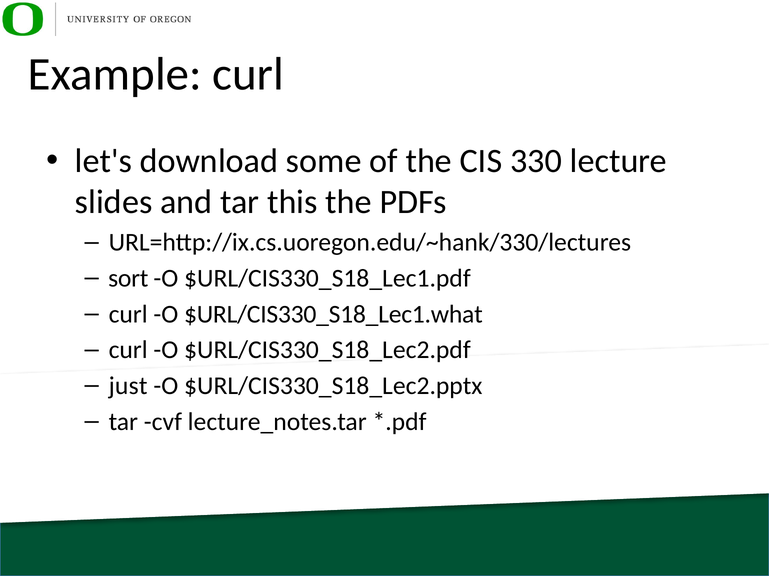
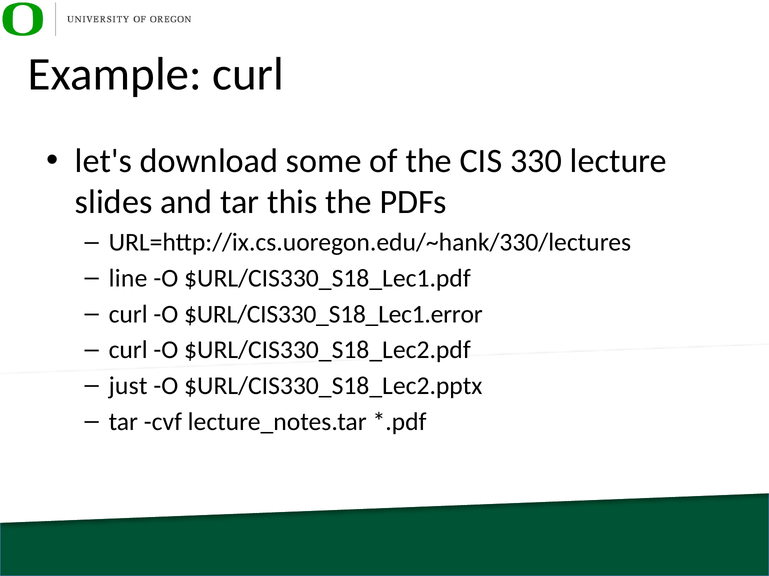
sort: sort -> line (128, 279)
$URL/CIS330_S18_Lec1.what: $URL/CIS330_S18_Lec1.what -> $URL/CIS330_S18_Lec1.error (333, 315)
